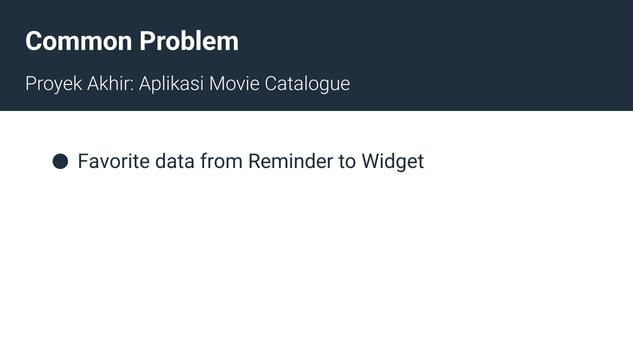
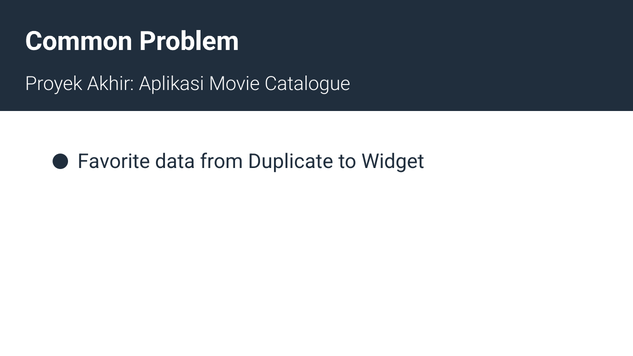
Reminder: Reminder -> Duplicate (291, 161)
